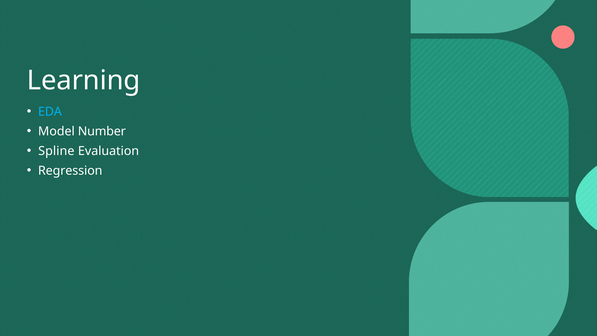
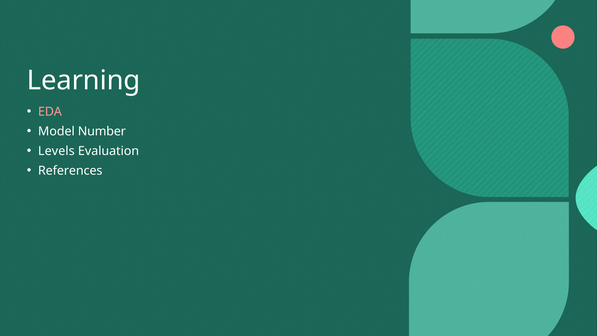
EDA colour: light blue -> pink (50, 112)
Spline: Spline -> Levels (56, 151)
Regression: Regression -> References (70, 171)
